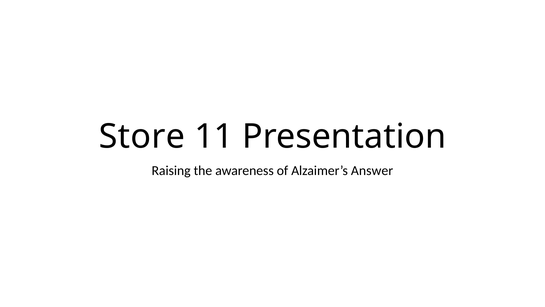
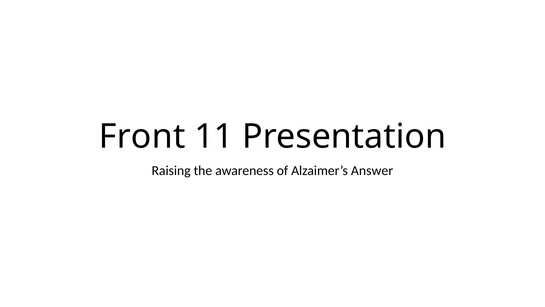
Store: Store -> Front (142, 136)
